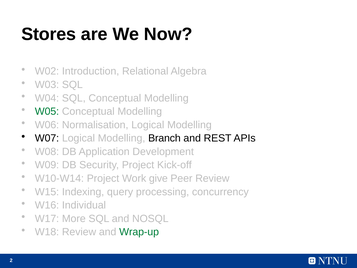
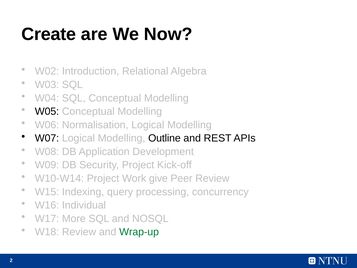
Stores: Stores -> Create (49, 34)
W05 colour: green -> black (47, 111)
Branch: Branch -> Outline (164, 138)
